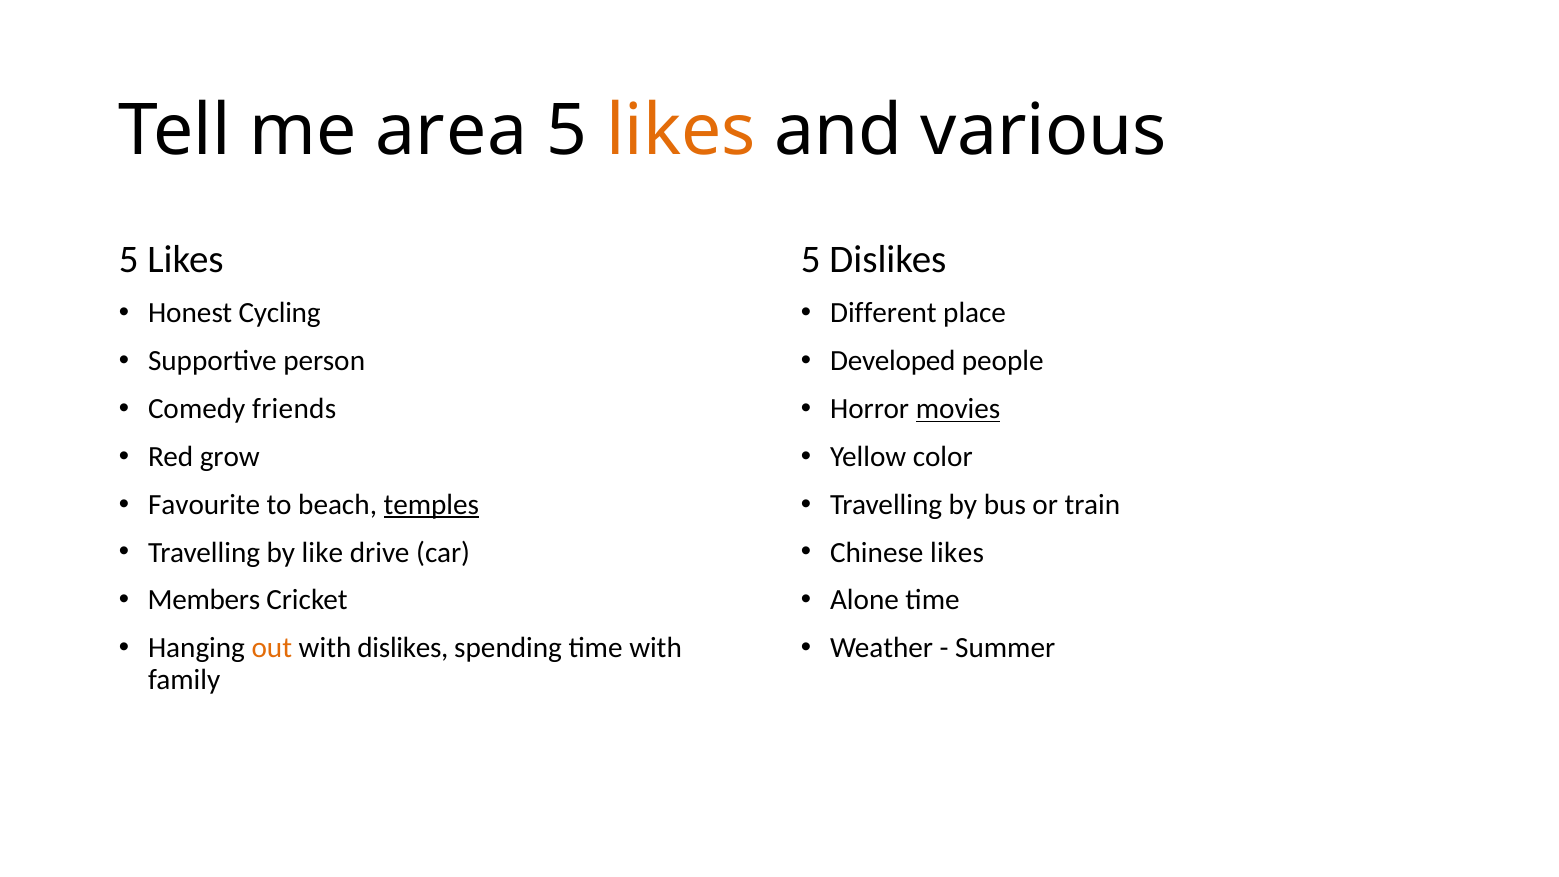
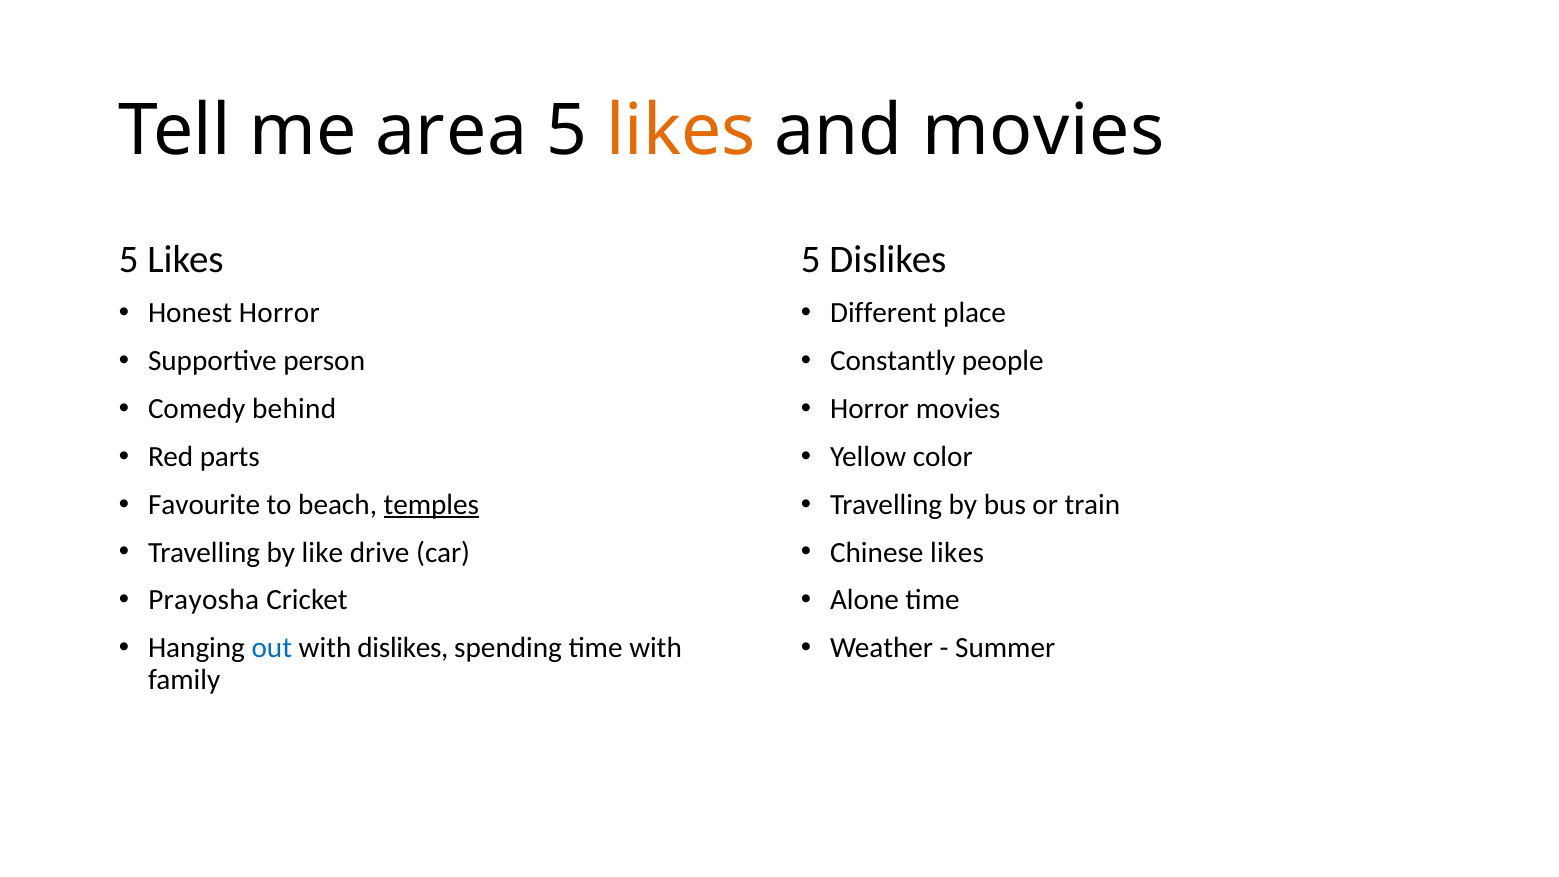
and various: various -> movies (1043, 131)
Honest Cycling: Cycling -> Horror (279, 313)
Developed: Developed -> Constantly (893, 361)
friends: friends -> behind (294, 409)
movies underline: present -> none (958, 409)
grow: grow -> parts (230, 457)
Members: Members -> Prayosha (204, 600)
out colour: orange -> blue (272, 648)
